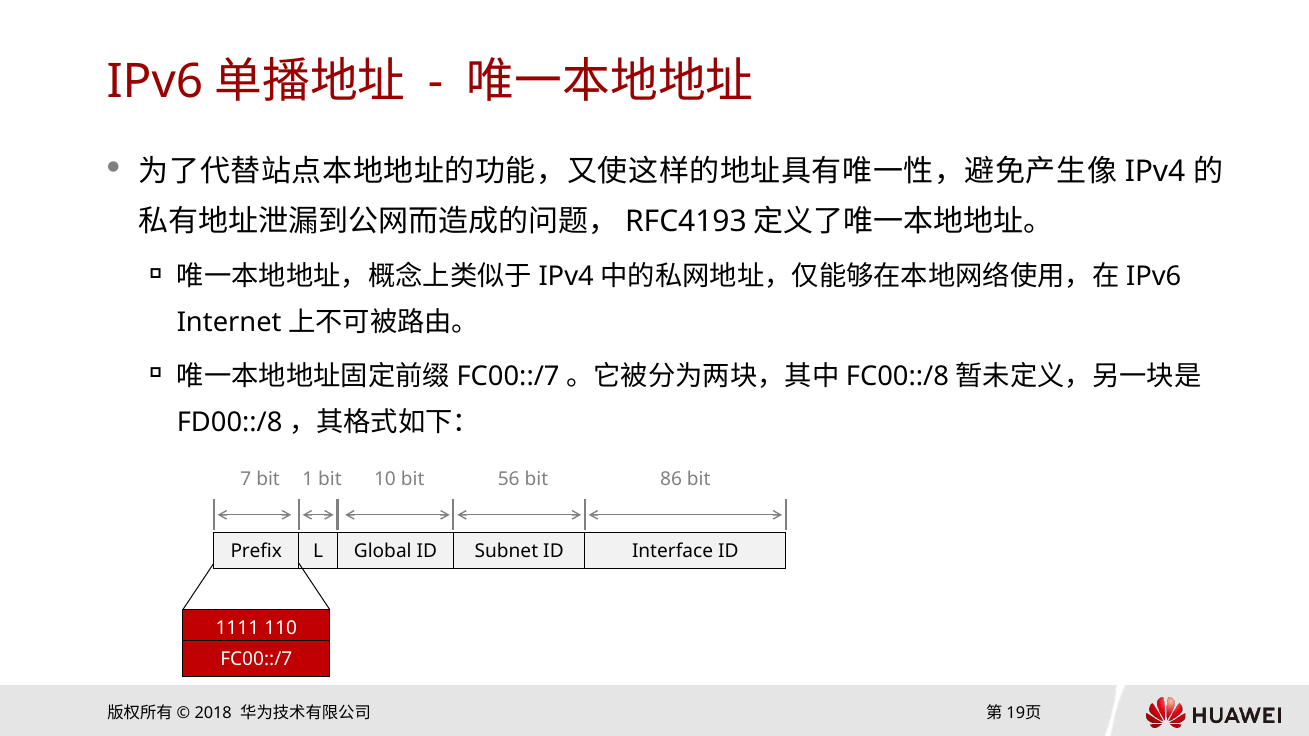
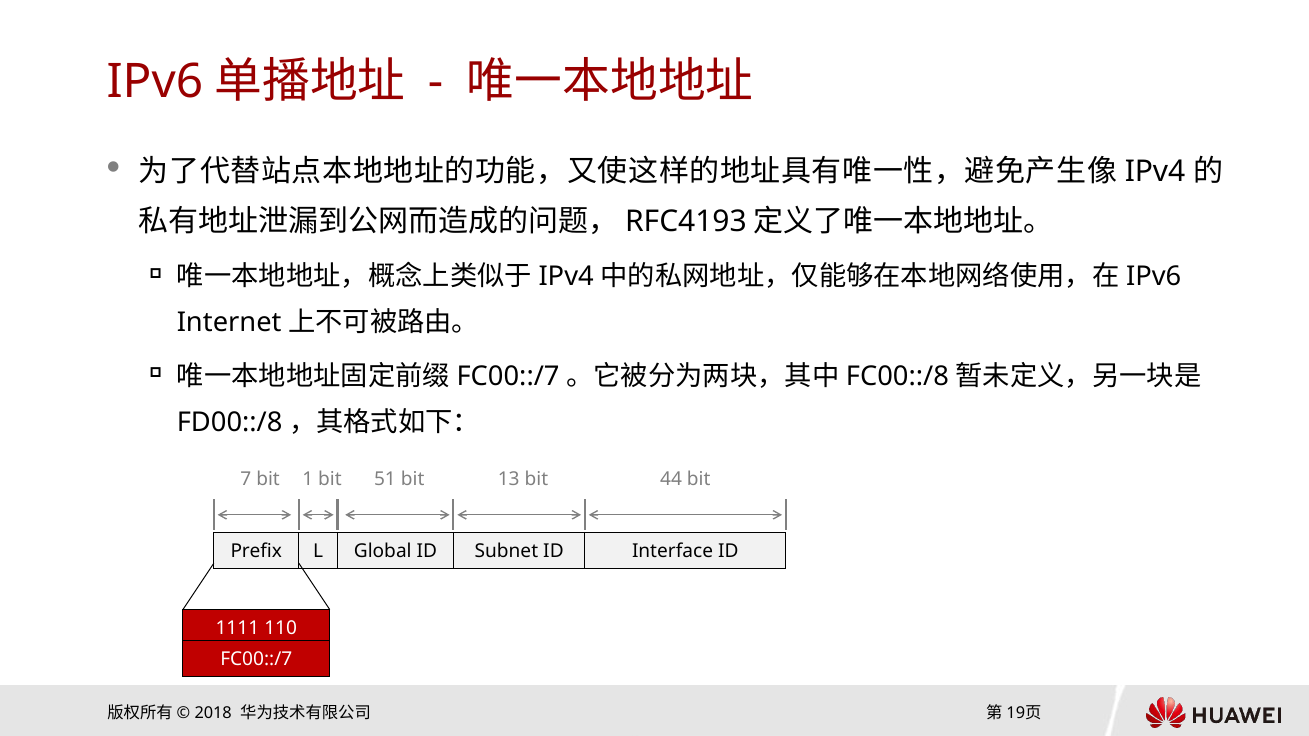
10: 10 -> 51 (385, 480)
56: 56 -> 13 (509, 480)
86: 86 -> 44 (671, 480)
